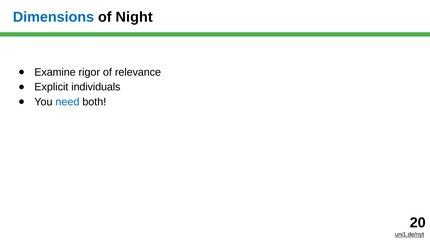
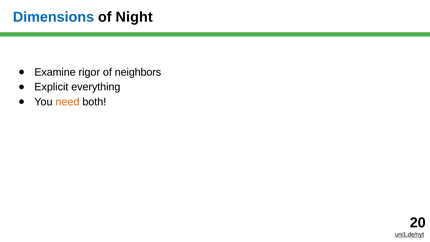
relevance: relevance -> neighbors (138, 72)
individuals: individuals -> everything (96, 87)
need colour: blue -> orange (67, 102)
